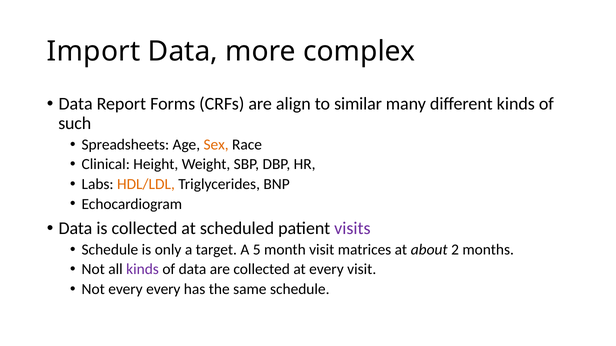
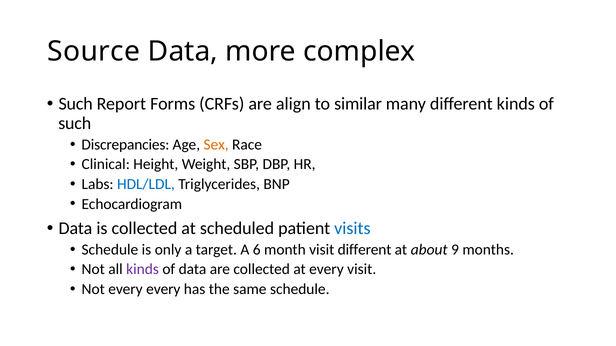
Import: Import -> Source (94, 52)
Data: Data -> Such (76, 104)
Spreadsheets: Spreadsheets -> Discrepancies (125, 145)
HDL/LDL colour: orange -> blue (146, 184)
visits colour: purple -> blue (352, 229)
5: 5 -> 6 (257, 250)
visit matrices: matrices -> different (365, 250)
2: 2 -> 9 (455, 250)
